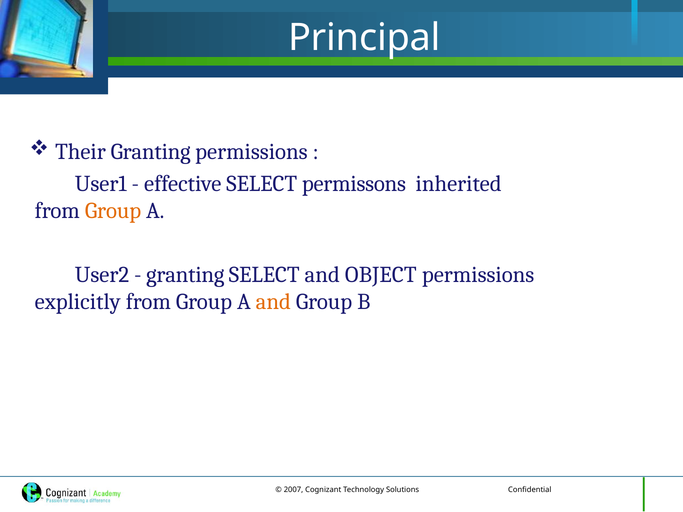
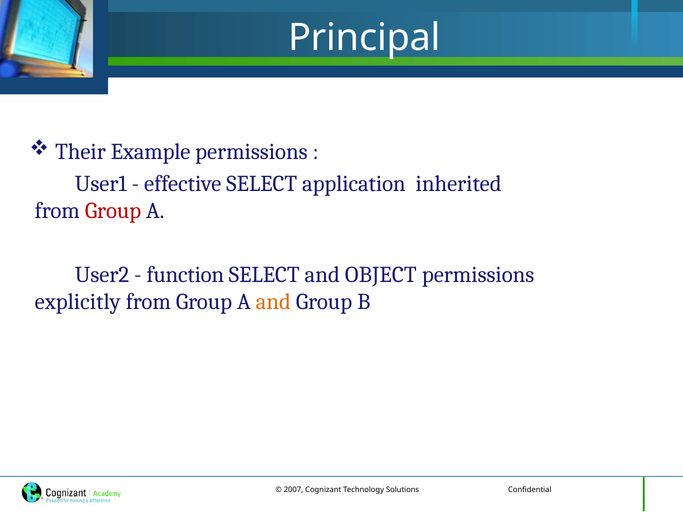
Their Granting: Granting -> Example (151, 152)
permissons: permissons -> application (354, 184)
Group colour: orange -> red (113, 211)
granting: granting -> function (185, 275)
